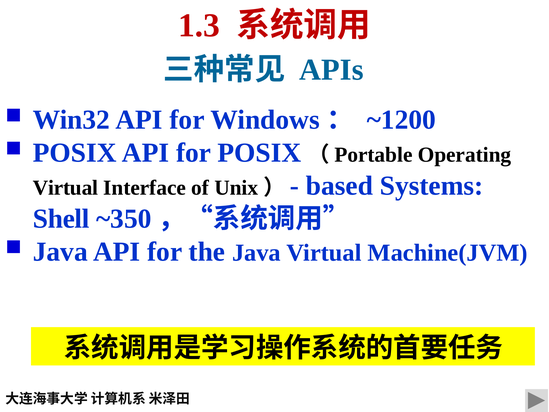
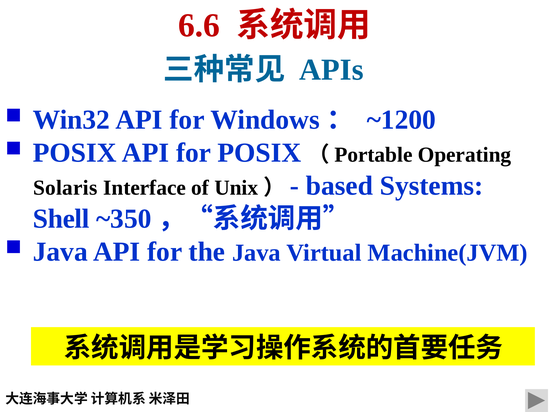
1.3: 1.3 -> 6.6 (199, 26)
Virtual: Virtual -> Solaris (65, 188)
